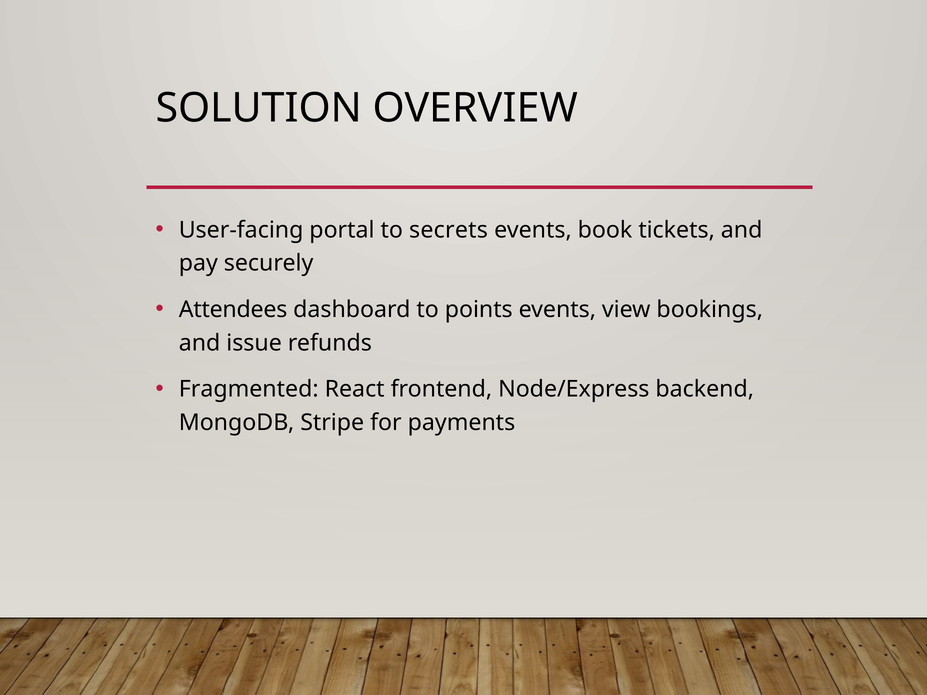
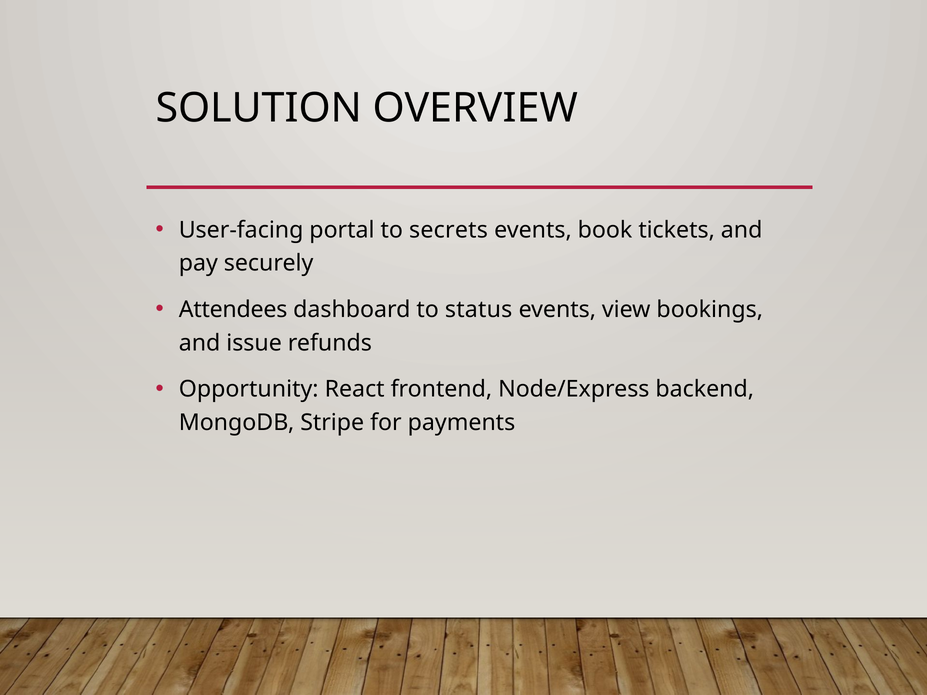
points: points -> status (479, 310)
Fragmented: Fragmented -> Opportunity (249, 389)
